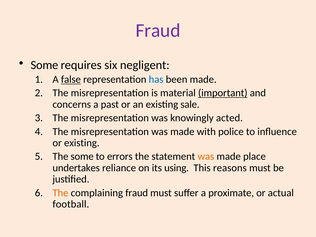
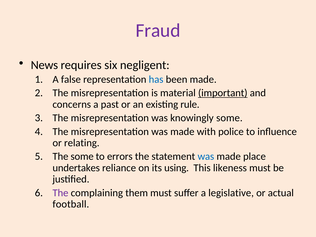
Some: Some -> News (44, 65)
false underline: present -> none (71, 79)
sale: sale -> rule (190, 104)
knowingly acted: acted -> some (229, 118)
or existing: existing -> relating (82, 143)
was colour: orange -> blue (206, 157)
reasons: reasons -> likeness (230, 168)
The colour: orange -> purple (60, 193)
complaining fraud: fraud -> them (137, 193)
proximate: proximate -> legislative (231, 193)
